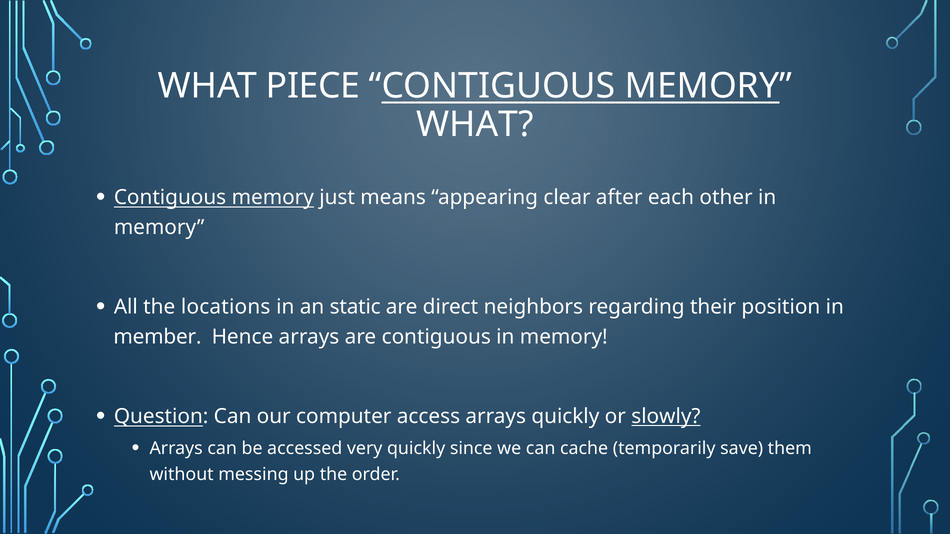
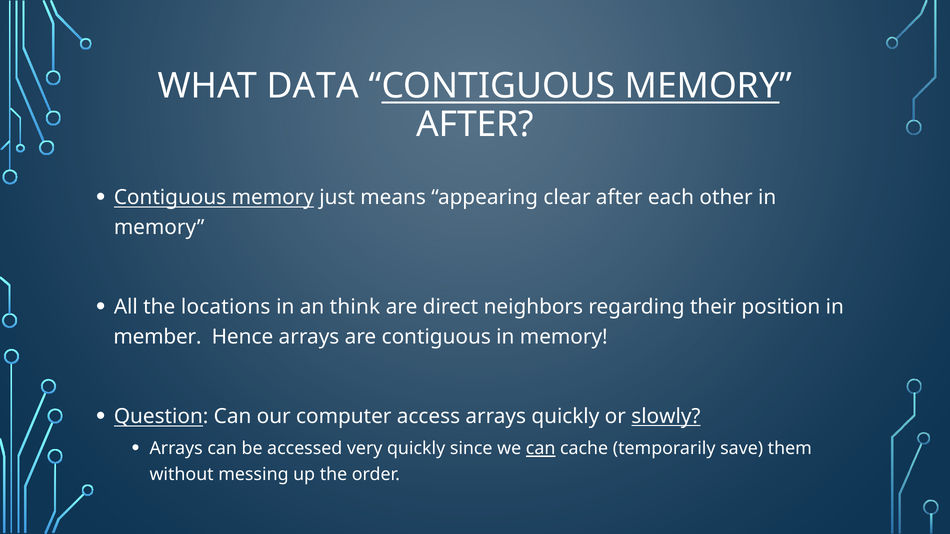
PIECE: PIECE -> DATA (313, 86)
WHAT: WHAT -> AFTER (475, 125)
static: static -> think (355, 307)
can underline: none -> present (541, 449)
